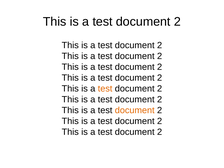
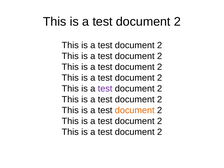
test colour: orange -> purple (105, 89)
